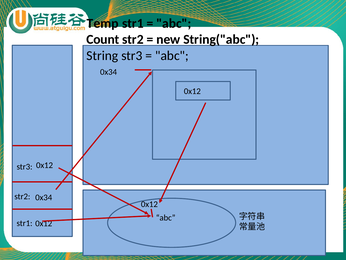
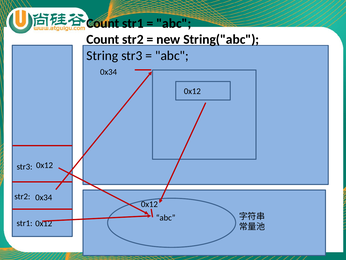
Temp: Temp -> Count (103, 23)
